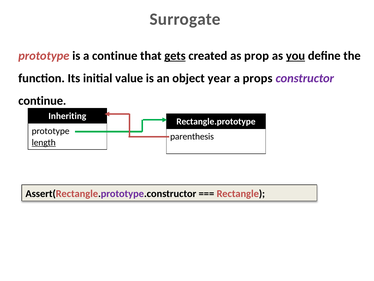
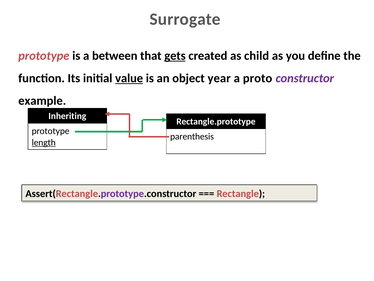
a continue: continue -> between (115, 56)
prop: prop -> child (257, 56)
you underline: present -> none (295, 56)
value underline: none -> present (129, 78)
props: props -> proto (258, 78)
continue: continue -> example (42, 101)
